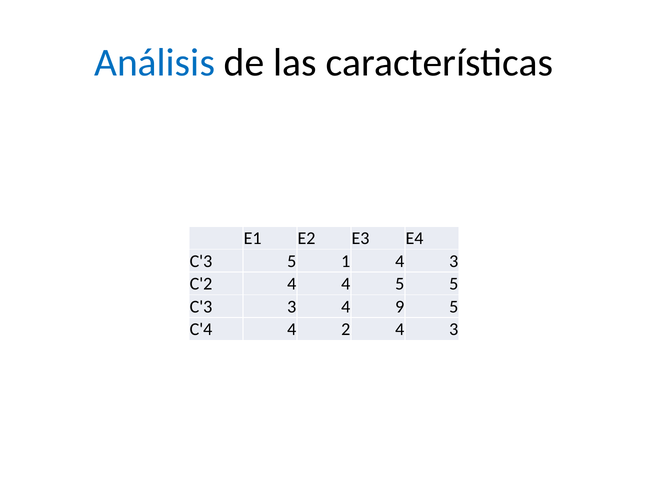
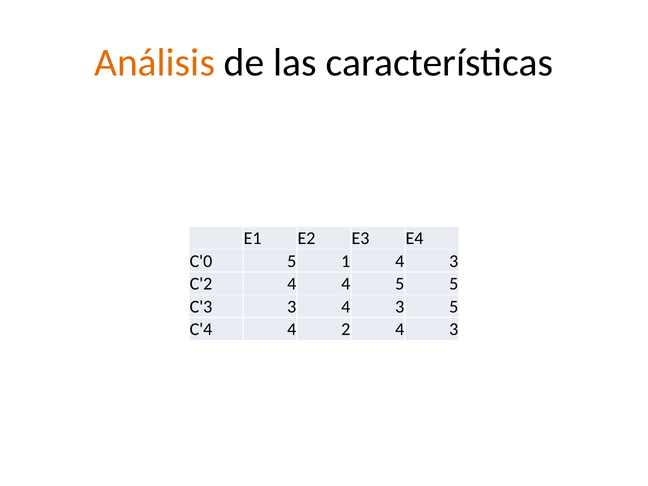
Análisis colour: blue -> orange (155, 63)
C'3: C'3 -> C'0 (201, 261)
3 4 9: 9 -> 3 (400, 307)
